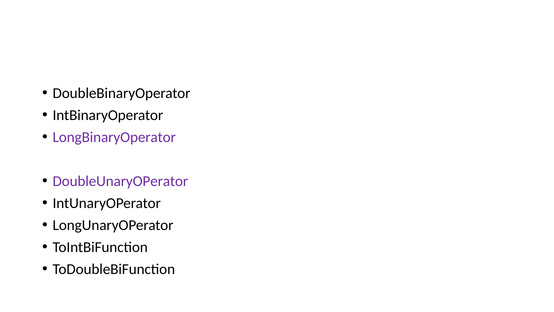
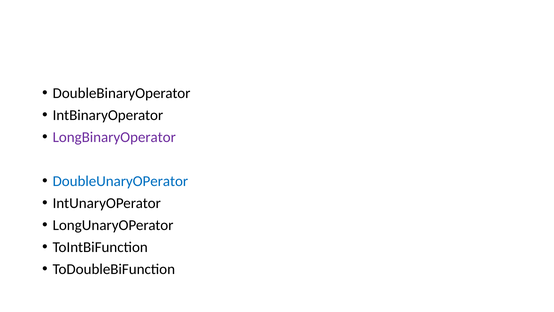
DoubleUnaryOPerator colour: purple -> blue (120, 181)
